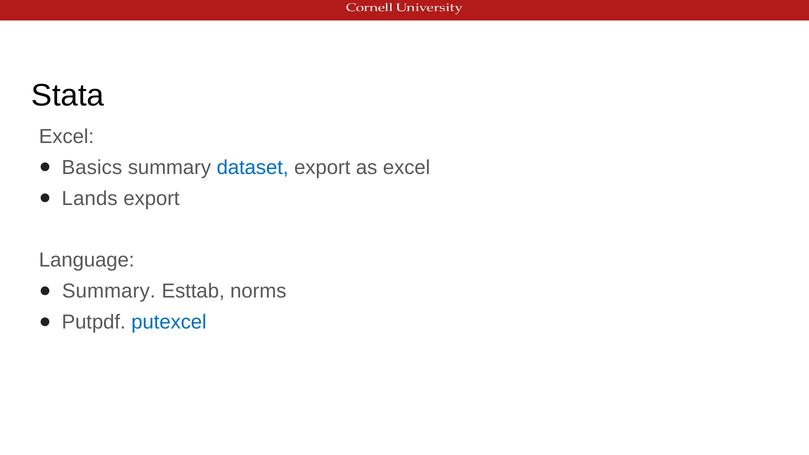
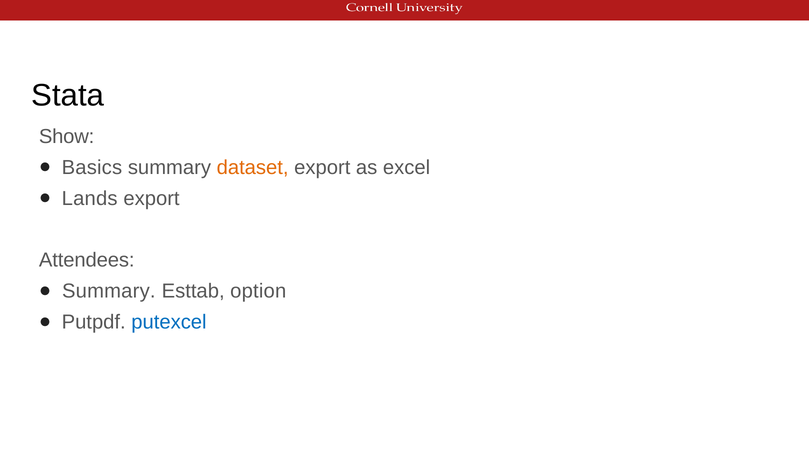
Excel: Excel -> Show (67, 137)
dataset colour: blue -> orange (253, 167)
Language: Language -> Attendees (87, 260)
norms: norms -> option (258, 291)
